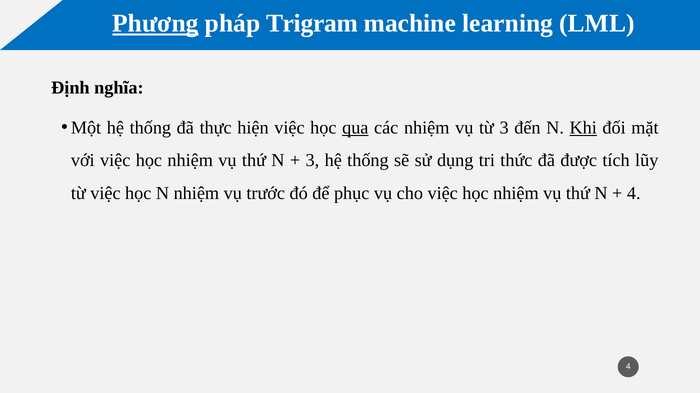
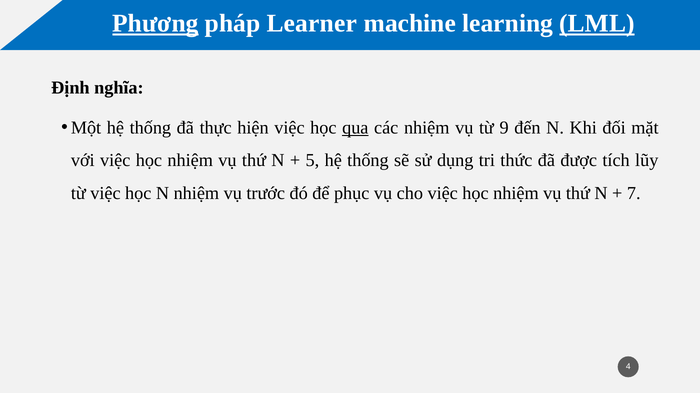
Trigram: Trigram -> Learner (312, 24)
LML underline: none -> present (597, 24)
từ 3: 3 -> 9 (504, 128)
Khi underline: present -> none (583, 128)
3: 3 -> 5 (312, 161)
4: 4 -> 7 (634, 194)
